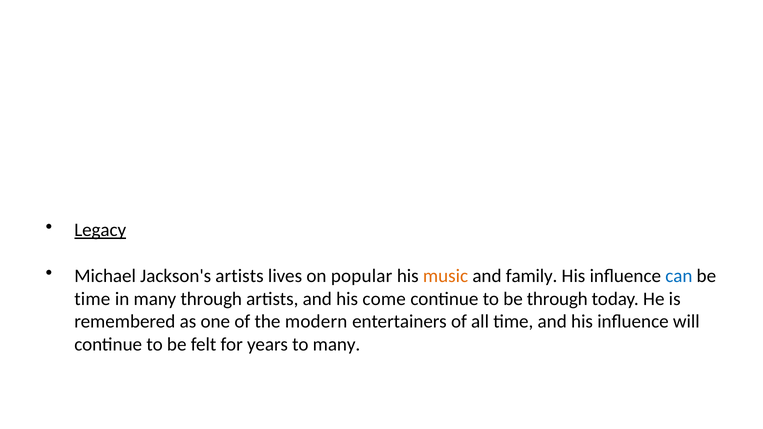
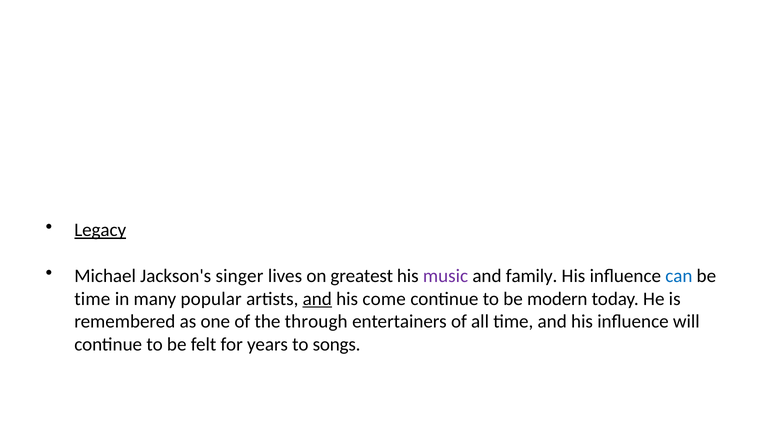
Jackson's artists: artists -> singer (239, 276)
popular: popular -> greatest (362, 276)
music colour: orange -> purple (445, 276)
many through: through -> popular (211, 299)
and underline: none -> present (317, 299)
be through: through -> modern (557, 299)
modern: modern -> through (316, 322)
to many: many -> songs (337, 345)
